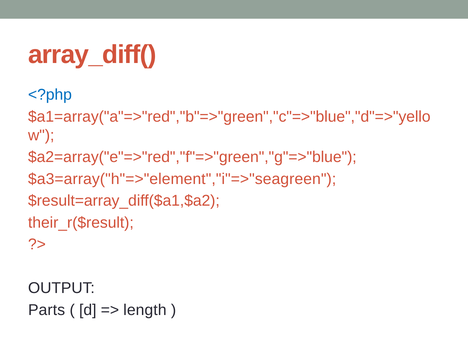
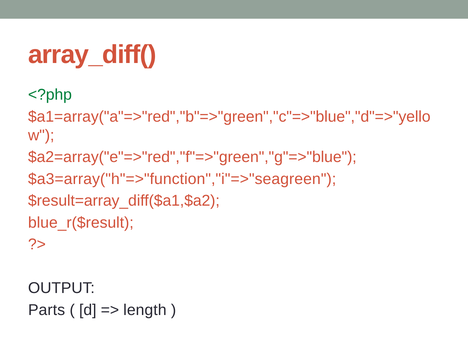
<?php colour: blue -> green (50, 95)
$a3=array("h"=>"element","i"=>"seagreen: $a3=array("h"=>"element","i"=>"seagreen -> $a3=array("h"=>"function","i"=>"seagreen (182, 179)
their_r($result: their_r($result -> blue_r($result (81, 223)
